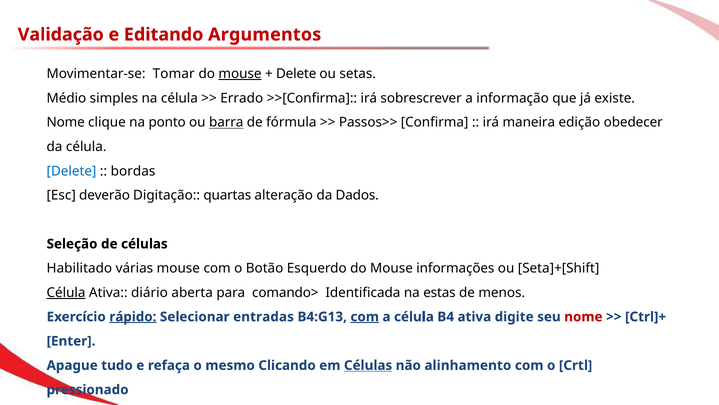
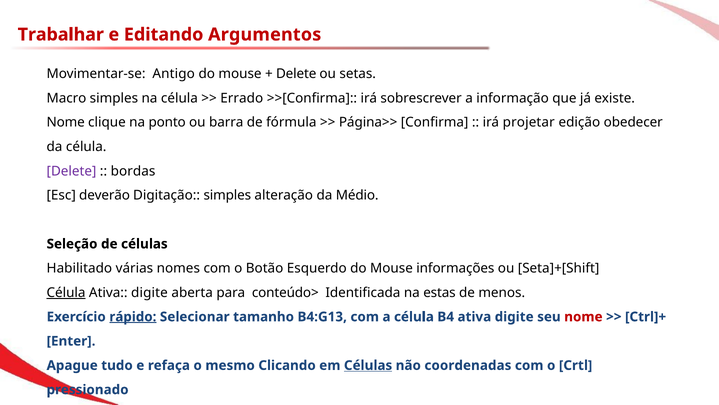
Validação: Validação -> Trabalhar (61, 35)
Tomar: Tomar -> Antigo (174, 74)
mouse underline: present -> none (240, 74)
Médio: Médio -> Macro (66, 98)
barra underline: present -> none (226, 122)
Passos>>: Passos>> -> Página>> (368, 122)
maneira: maneira -> projetar (529, 122)
Delete colour: blue -> purple (72, 171)
Digitação quartas: quartas -> simples (227, 195)
Dados: Dados -> Médio (357, 195)
várias mouse: mouse -> nomes (178, 268)
diário: diário -> digite (149, 292)
comando>: comando> -> conteúdo> (285, 292)
entradas: entradas -> tamanho (264, 316)
com underline: present -> none (365, 316)
alinhamento: alinhamento -> coordenadas (468, 365)
